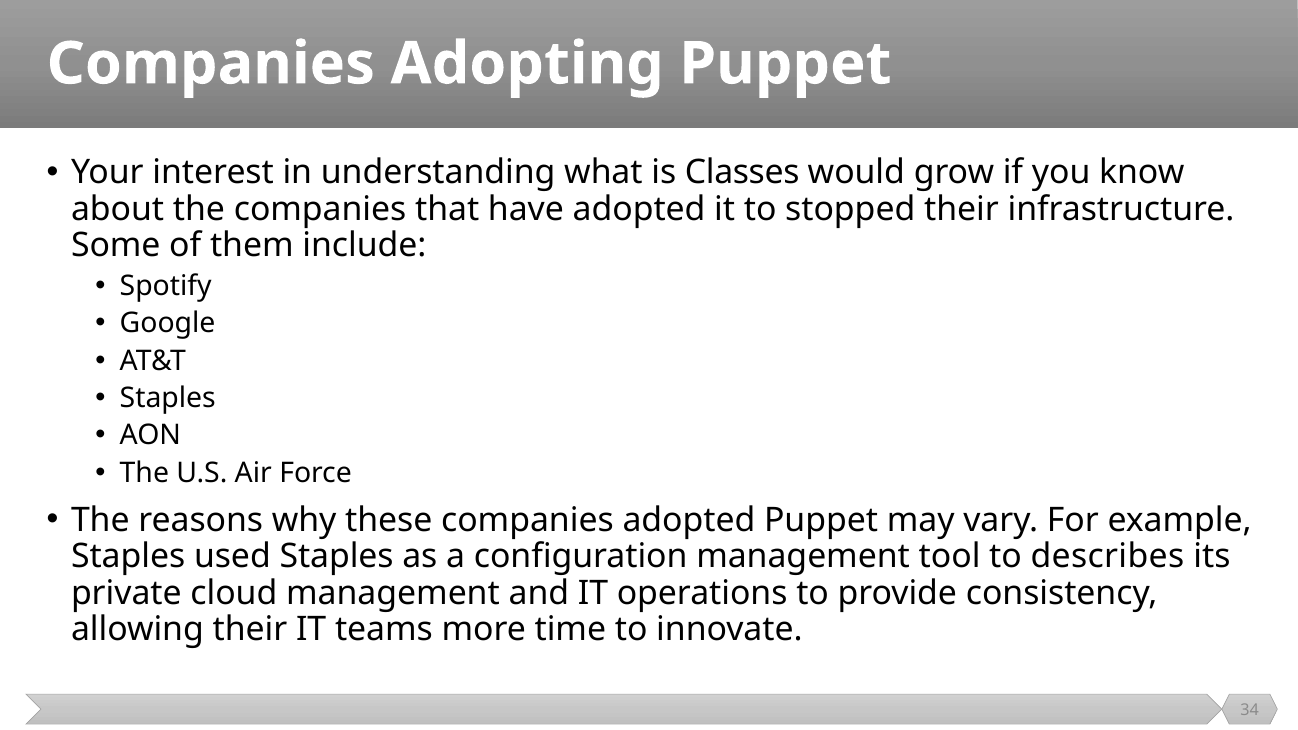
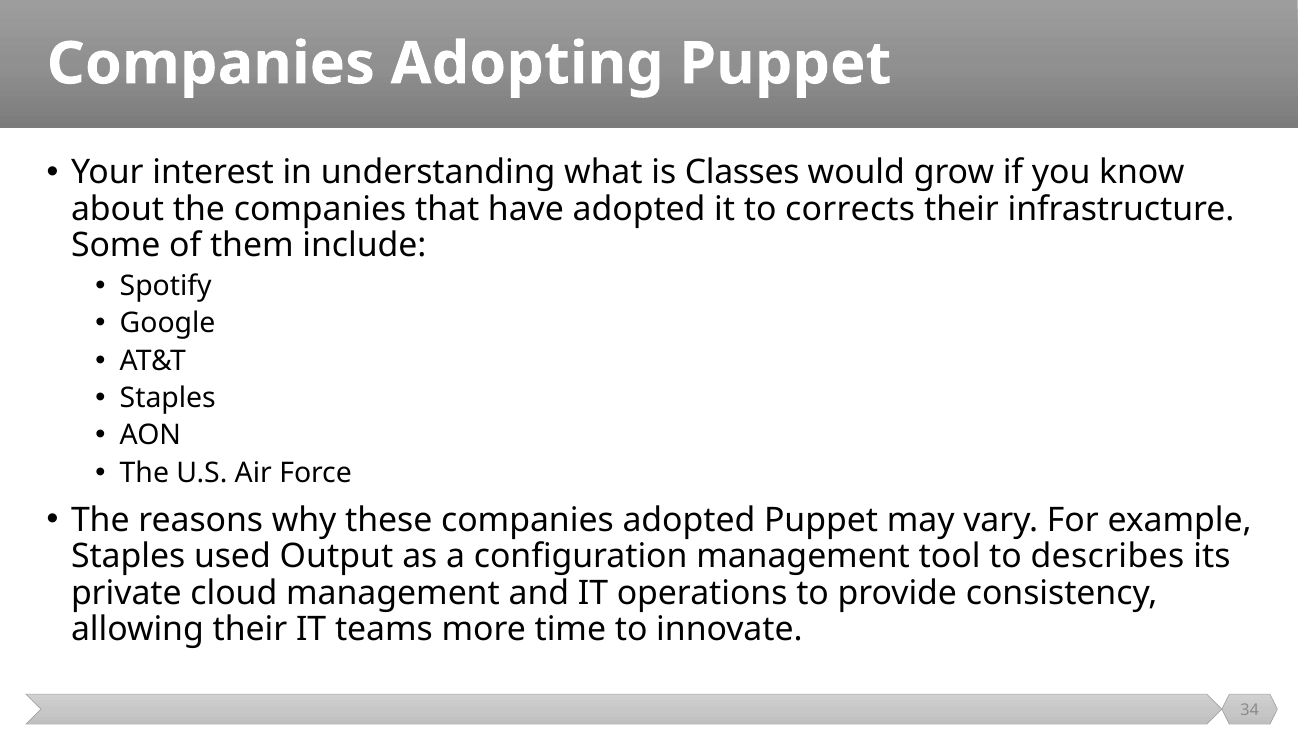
stopped: stopped -> corrects (850, 209)
used Staples: Staples -> Output (337, 557)
